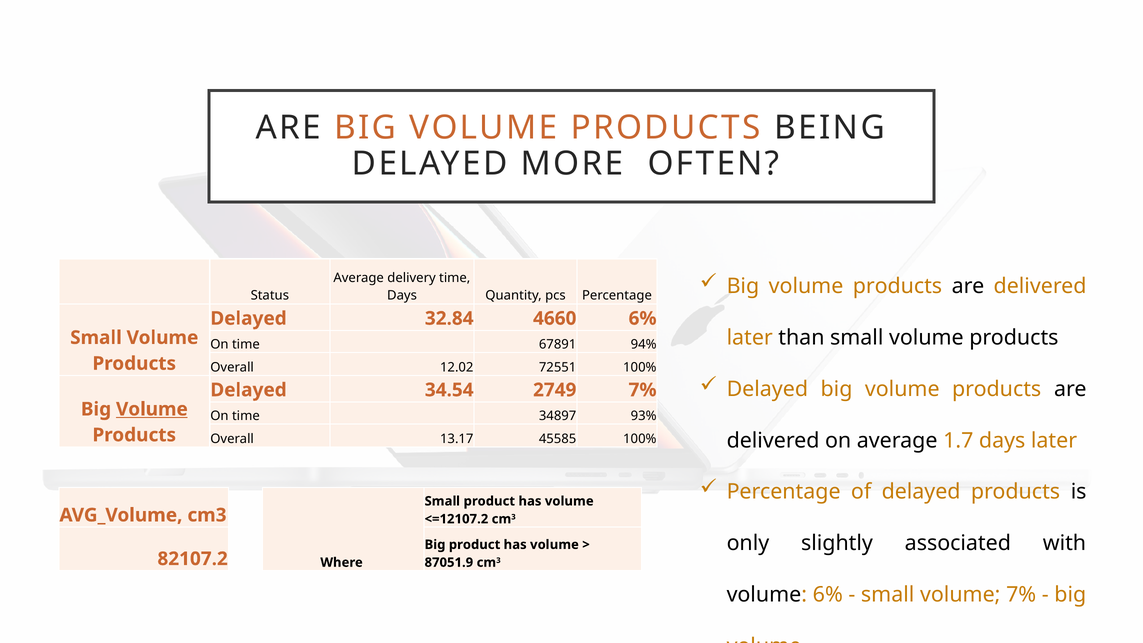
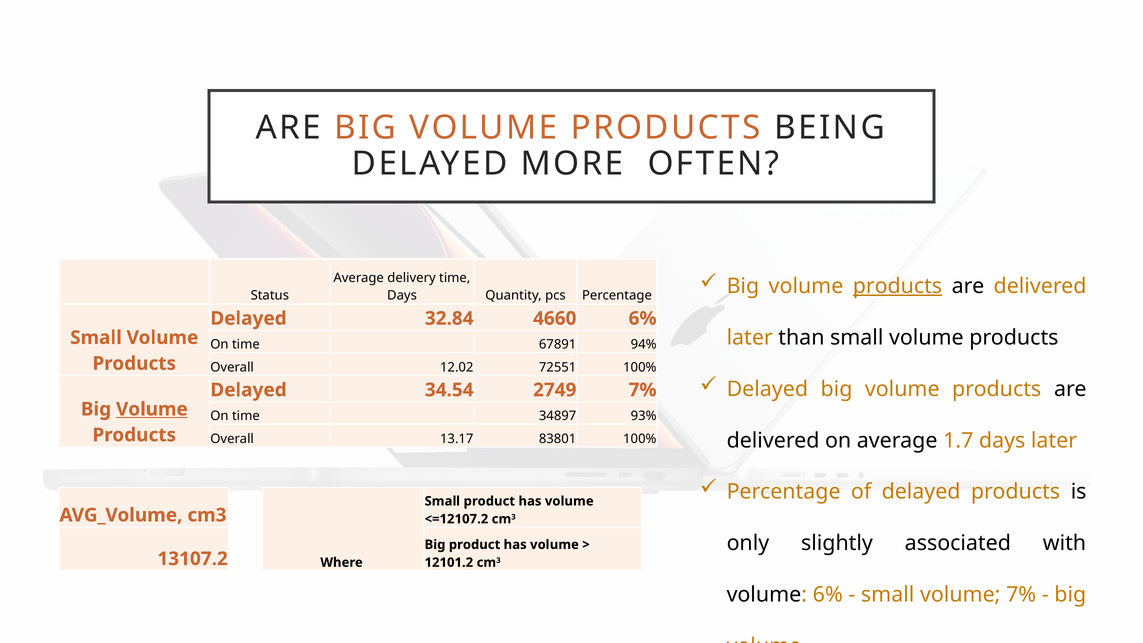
products underline: none -> present (897, 286)
45585: 45585 -> 83801 (558, 439)
82107.2: 82107.2 -> 13107.2 (193, 559)
87051.9: 87051.9 -> 12101.2 (449, 562)
